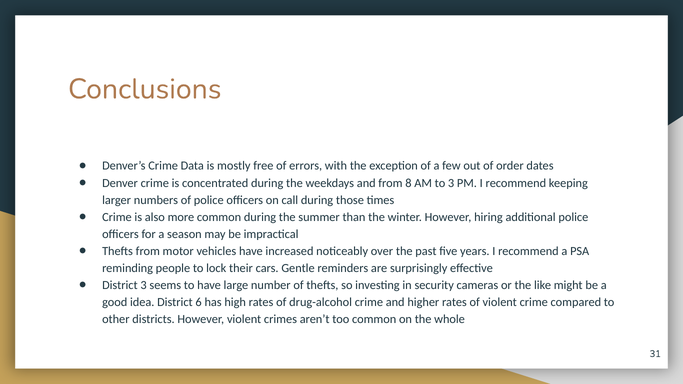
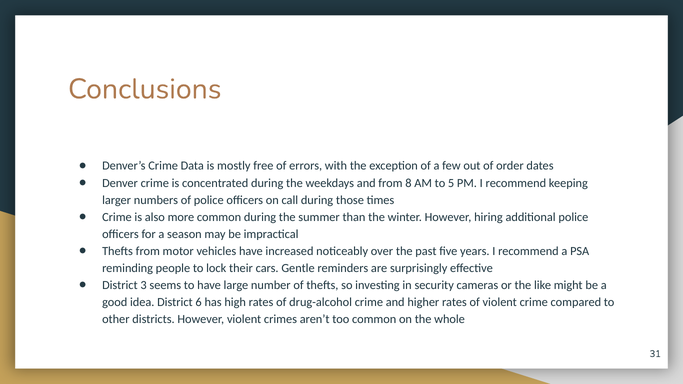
to 3: 3 -> 5 (451, 183)
